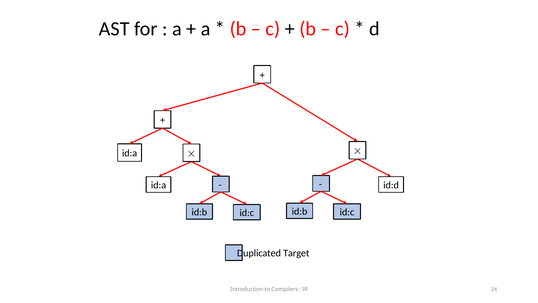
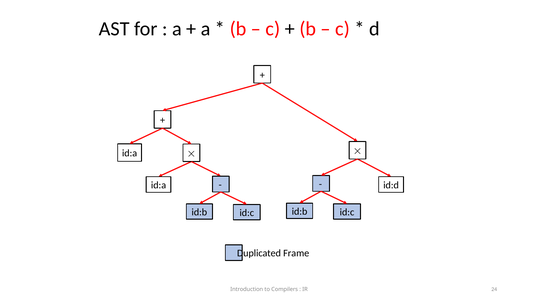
Target: Target -> Frame (296, 253)
